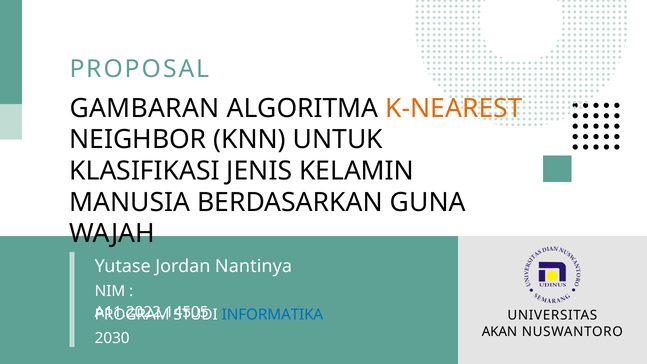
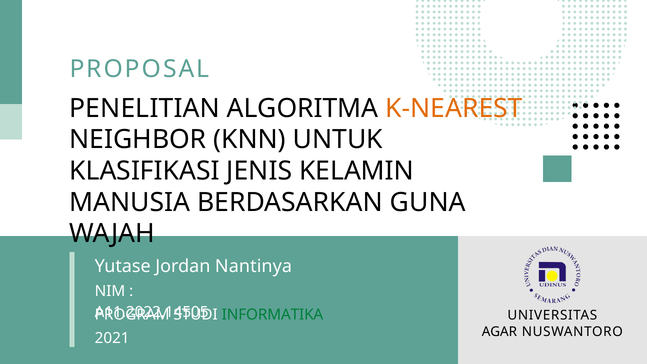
GAMBARAN: GAMBARAN -> PENELITIAN (145, 108)
INFORMATIKA colour: blue -> green (272, 315)
AKAN: AKAN -> AGAR (499, 332)
2030: 2030 -> 2021 (112, 338)
